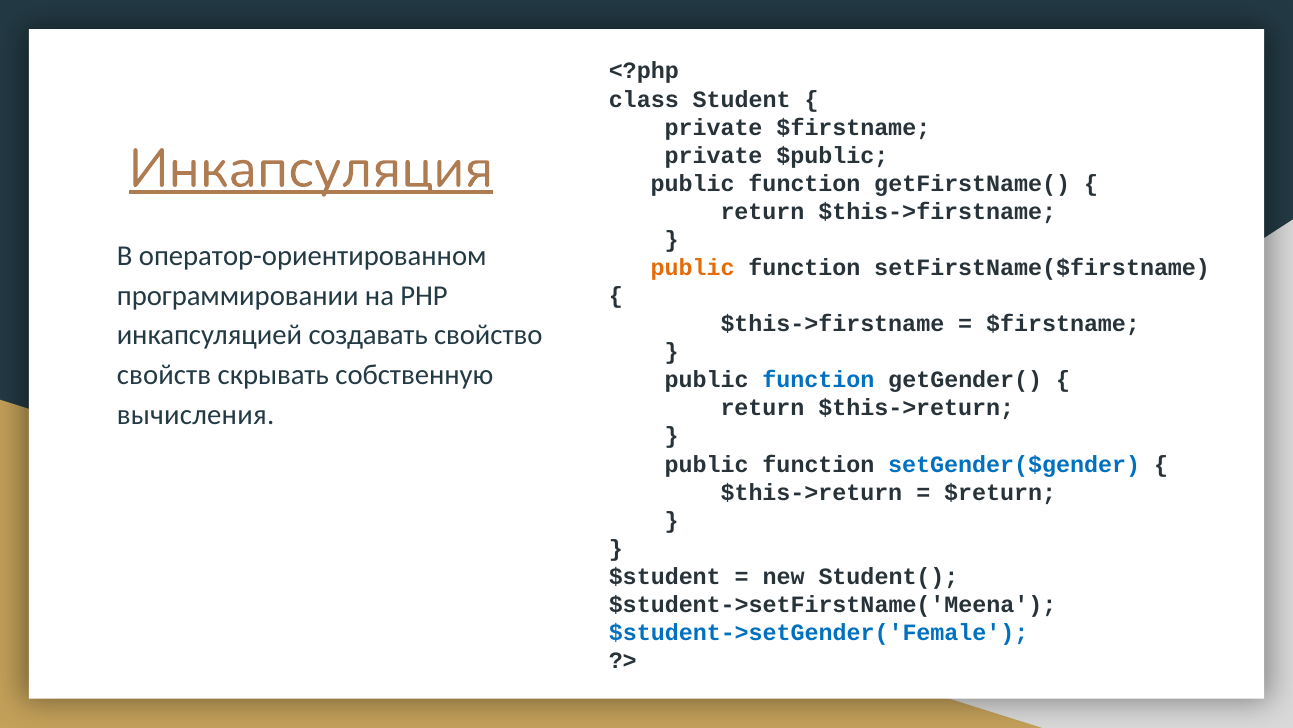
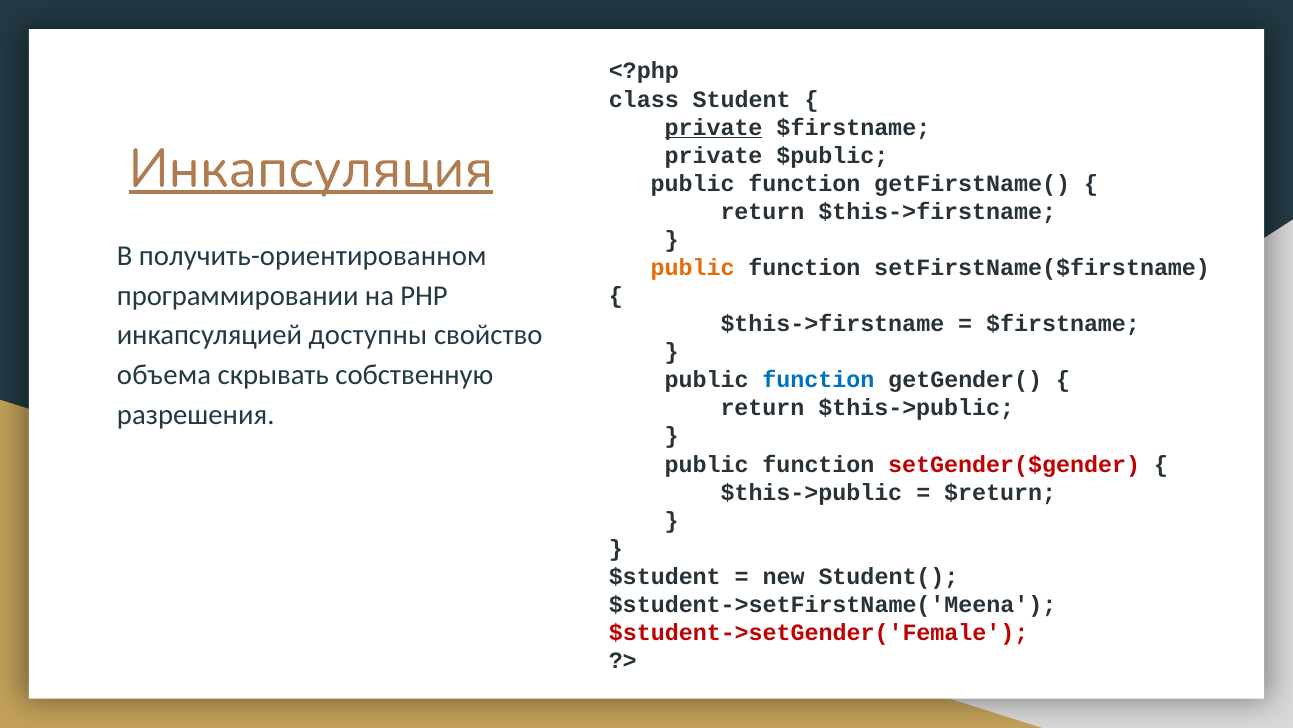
private underline: none -> present (714, 127)
оператор-ориентированном: оператор-ориентированном -> получить-ориентированном (313, 256)
создавать: создавать -> доступны (368, 335)
свойств: свойств -> объема (164, 375)
return $this->return: $this->return -> $this->public (916, 408)
вычисления: вычисления -> разрешения (196, 414)
setGender($gender colour: blue -> red (1014, 464)
$this->return: $this->return -> $this->public (811, 492)
$student->setGender('Female colour: blue -> red (819, 632)
